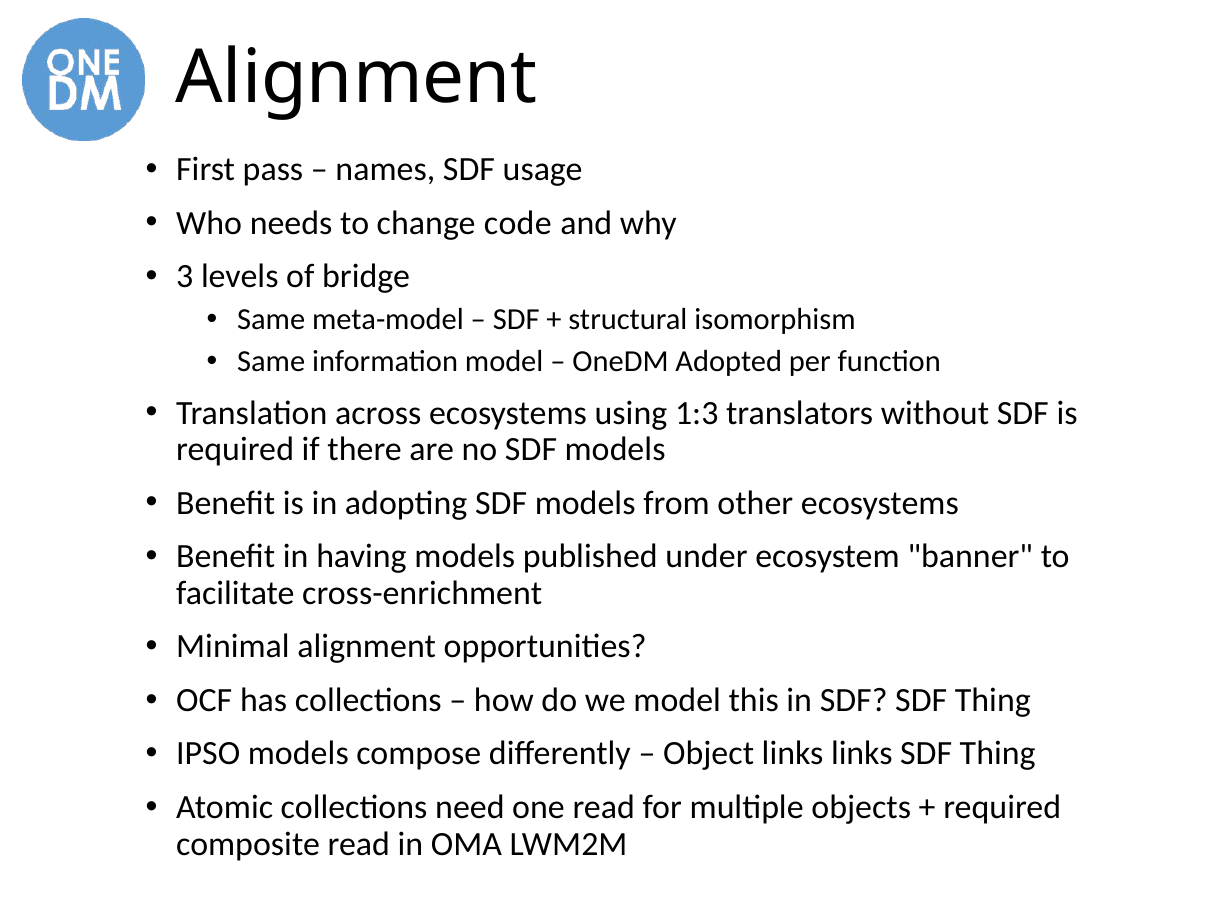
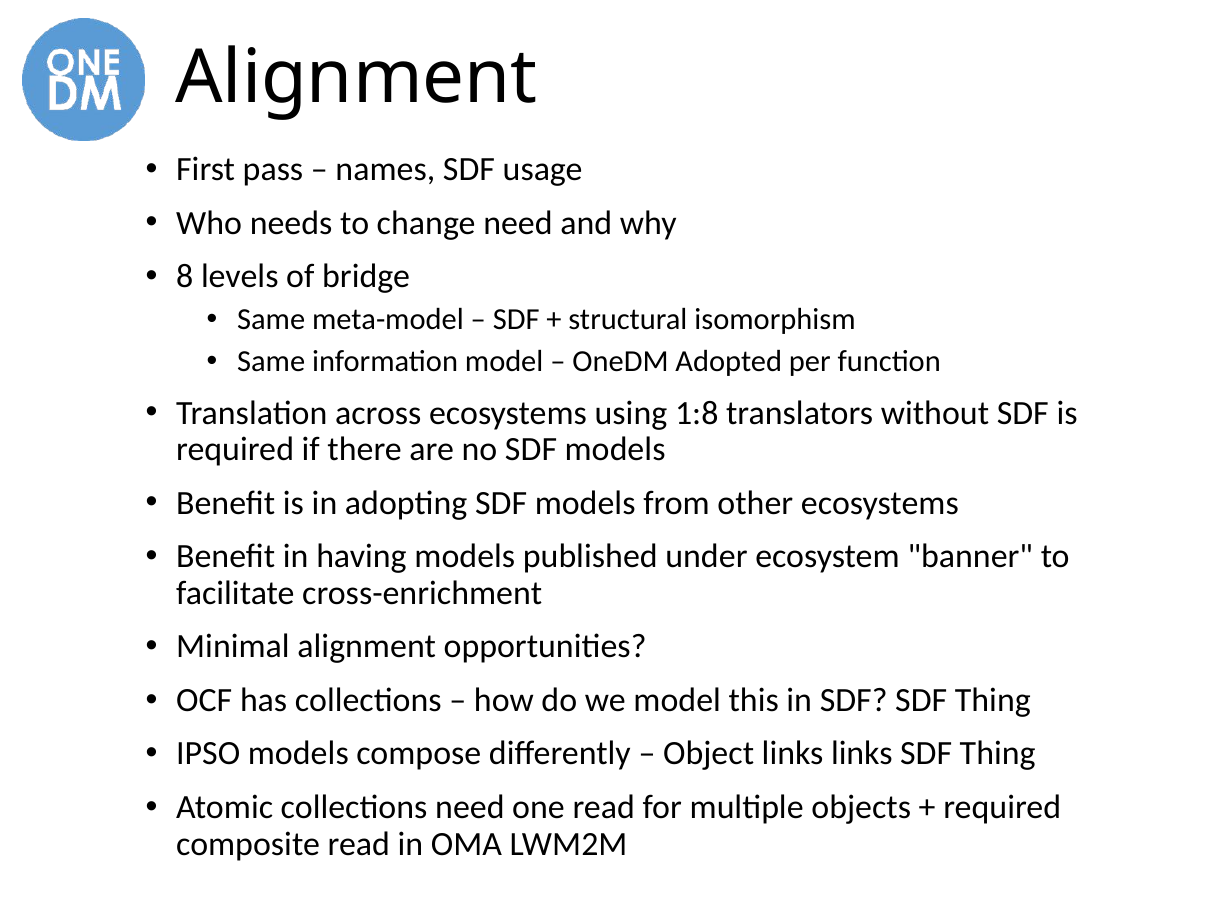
change code: code -> need (518, 223)
3: 3 -> 8 (185, 276)
1:3: 1:3 -> 1:8 (697, 413)
